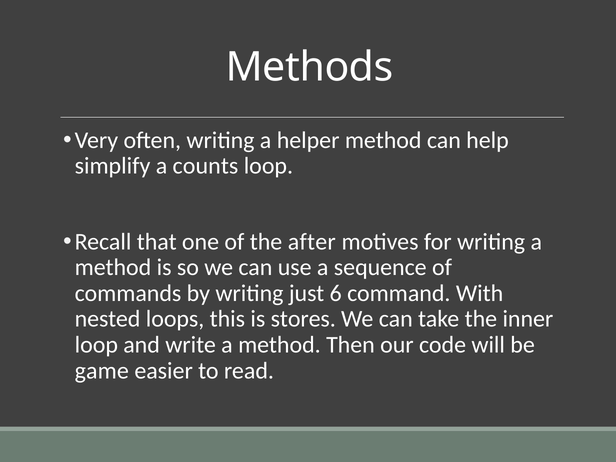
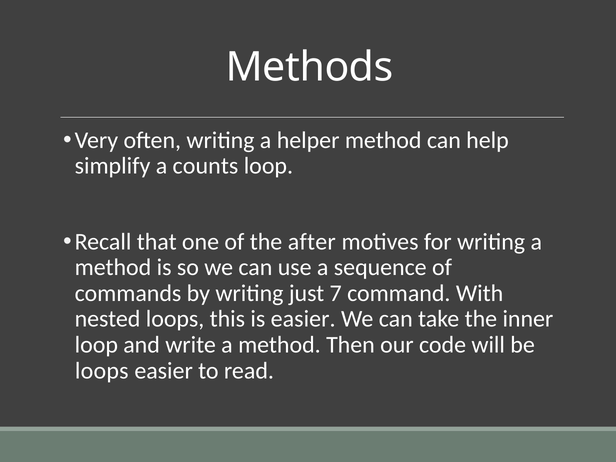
6: 6 -> 7 (336, 293)
is stores: stores -> easier (303, 319)
game: game -> loops (102, 371)
